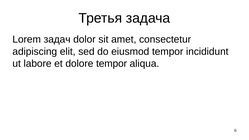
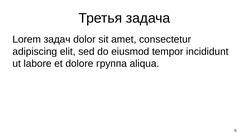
dolore tempor: tempor -> группа (112, 64)
